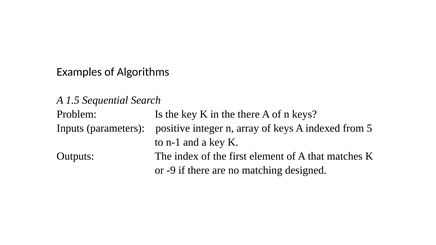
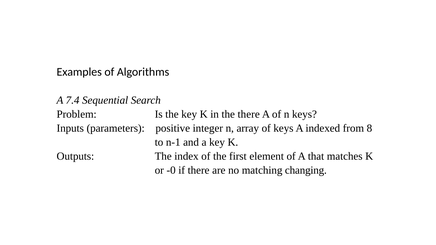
1.5: 1.5 -> 7.4 (73, 100)
5: 5 -> 8 (369, 128)
-9: -9 -> -0 (171, 170)
designed: designed -> changing (306, 170)
